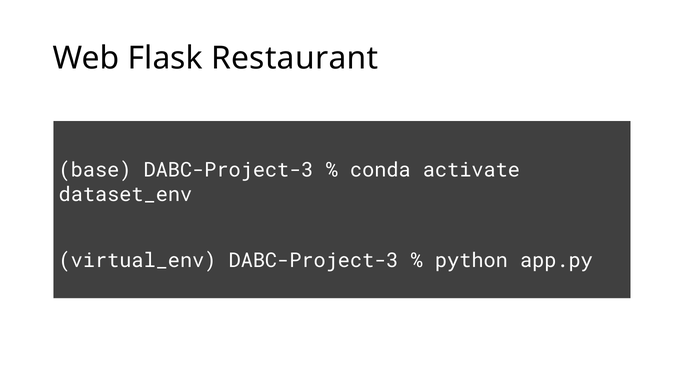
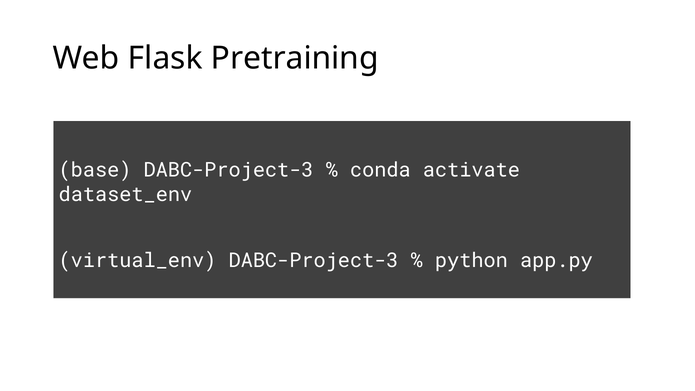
Restaurant: Restaurant -> Pretraining (295, 58)
